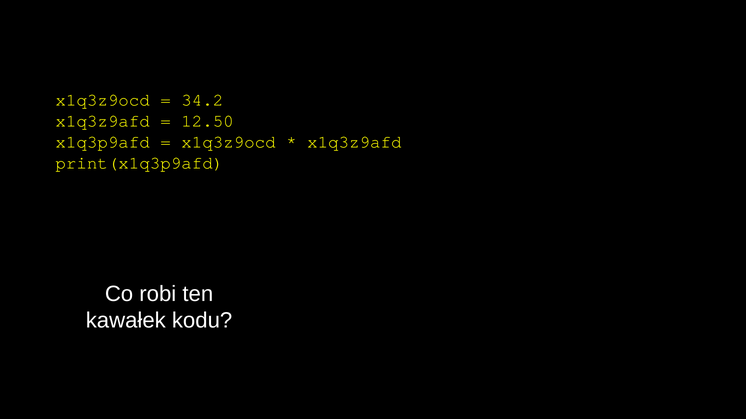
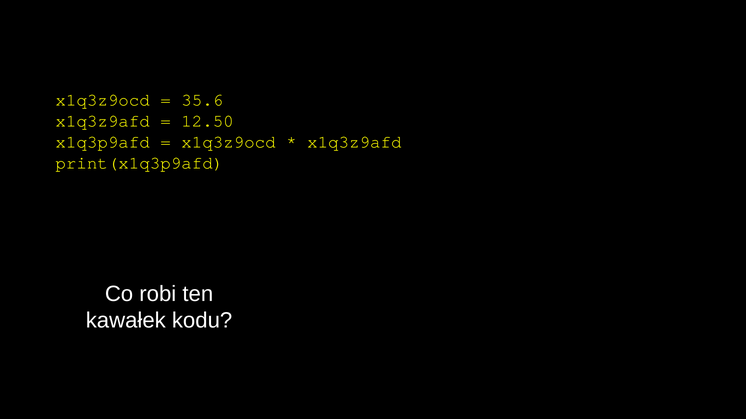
34.2: 34.2 -> 35.6 (202, 100)
